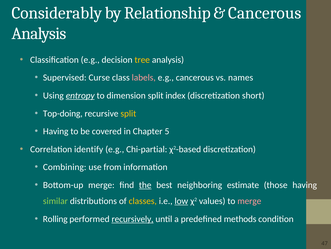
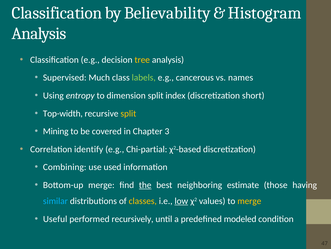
Considerably: Considerably -> Classification (57, 13)
Relationship: Relationship -> Believability (167, 13)
Cancerous: Cancerous -> Histogram (265, 13)
Curse: Curse -> Much (99, 77)
labels colour: pink -> light green (144, 77)
entropy underline: present -> none (80, 95)
Top-doing: Top-doing -> Top-width (63, 113)
Having: Having -> Mining (56, 131)
5: 5 -> 3 (167, 131)
from: from -> used (113, 167)
similar colour: light green -> light blue (55, 201)
merge colour: pink -> yellow (249, 201)
Rolling: Rolling -> Useful (55, 218)
recursively underline: present -> none (133, 218)
methods: methods -> modeled (240, 218)
